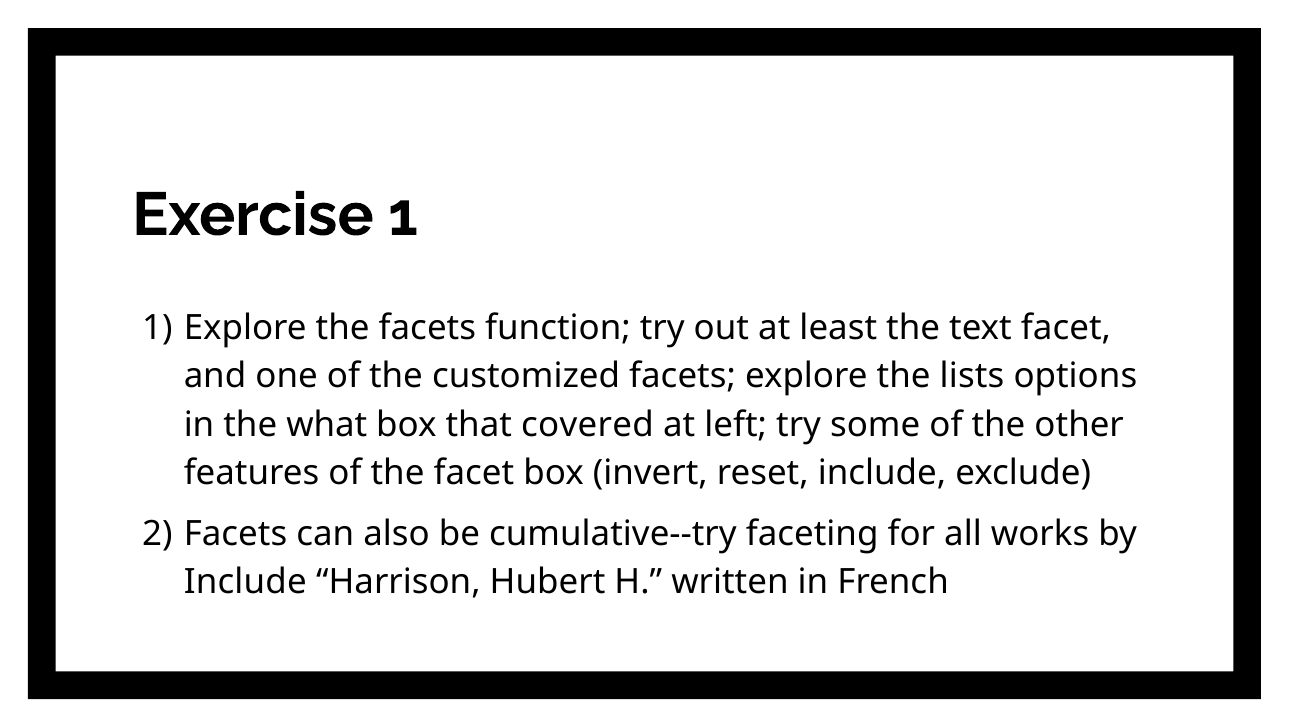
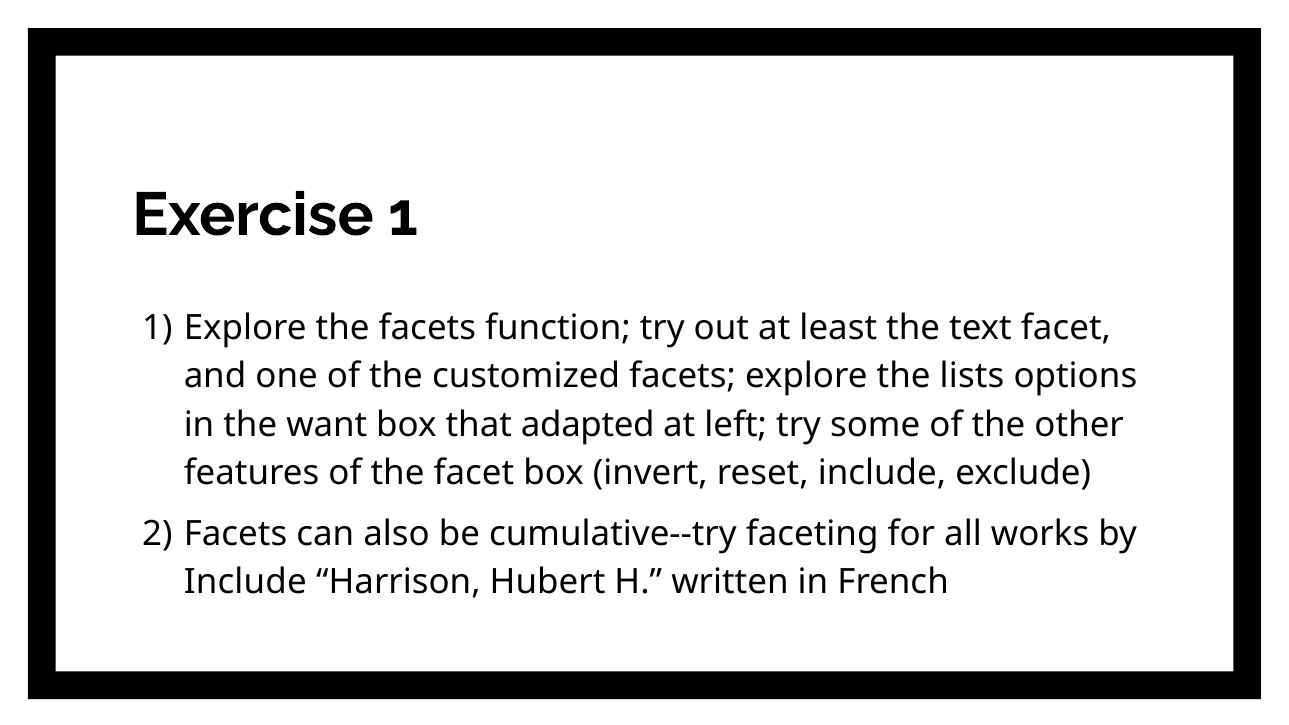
what: what -> want (327, 425)
covered: covered -> adapted (588, 425)
